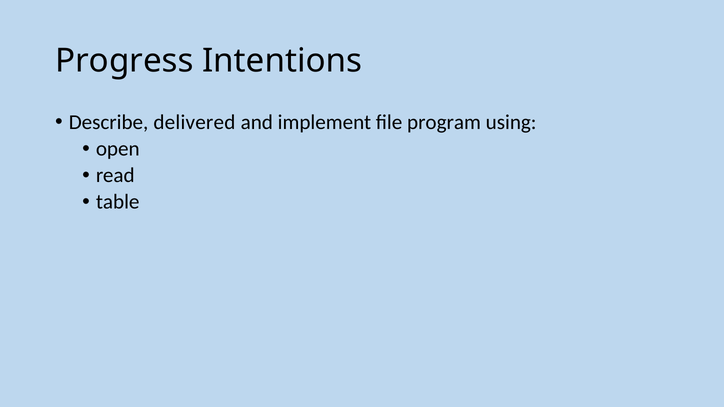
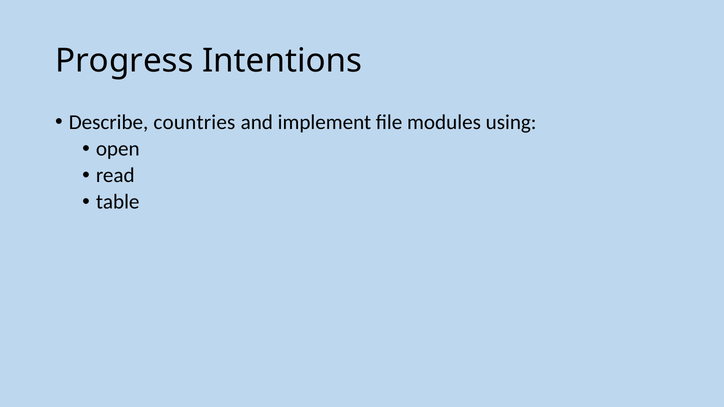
delivered: delivered -> countries (194, 122)
program: program -> modules (444, 122)
